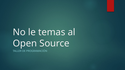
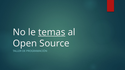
temas underline: none -> present (52, 32)
